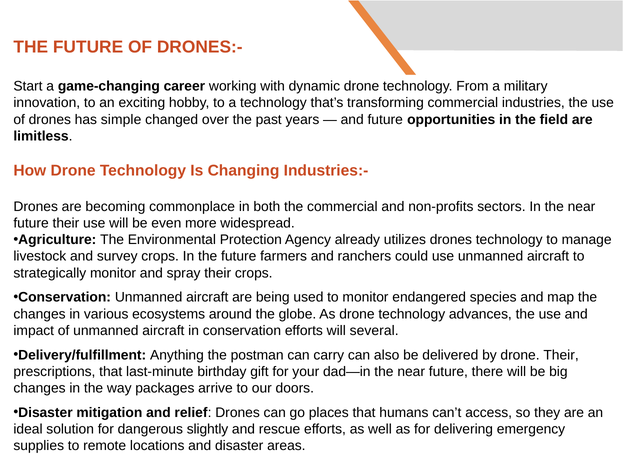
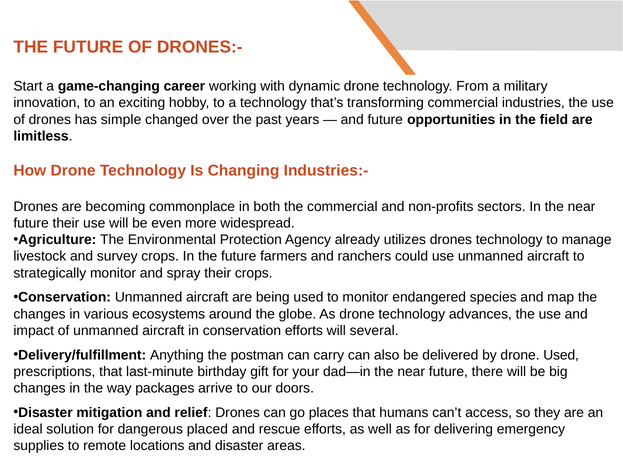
drone Their: Their -> Used (561, 355)
slightly: slightly -> placed (207, 429)
